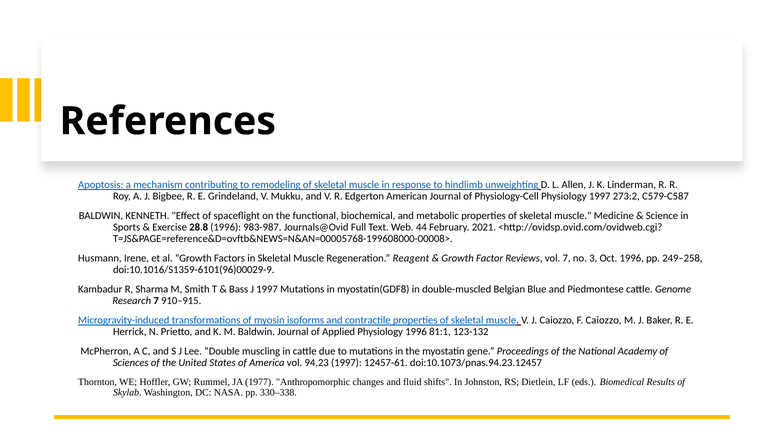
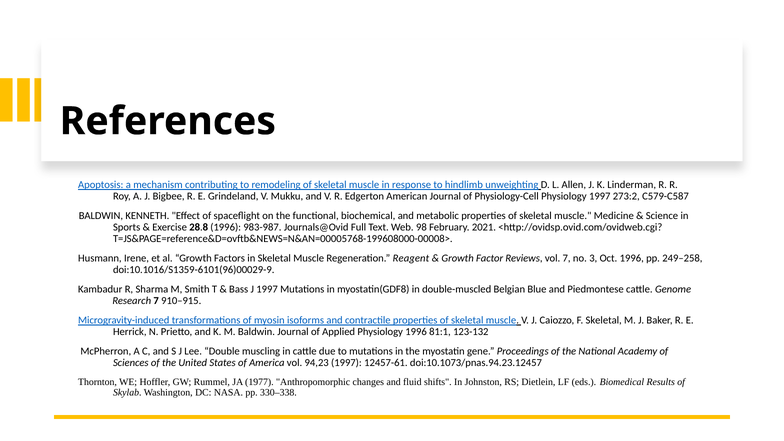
44: 44 -> 98 (421, 227)
F Caiozzo: Caiozzo -> Skeletal (604, 320)
